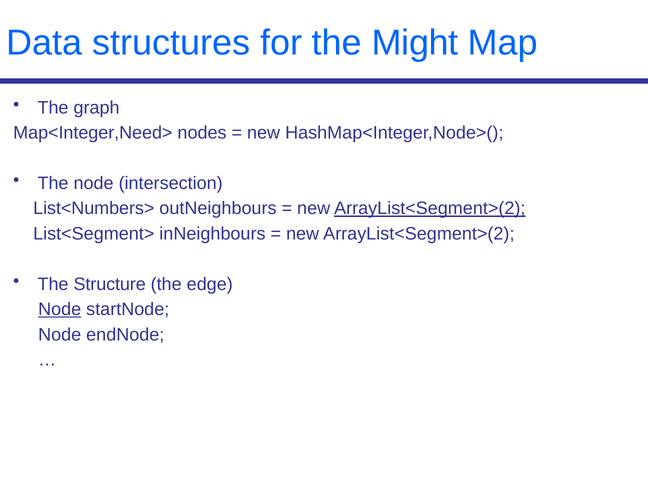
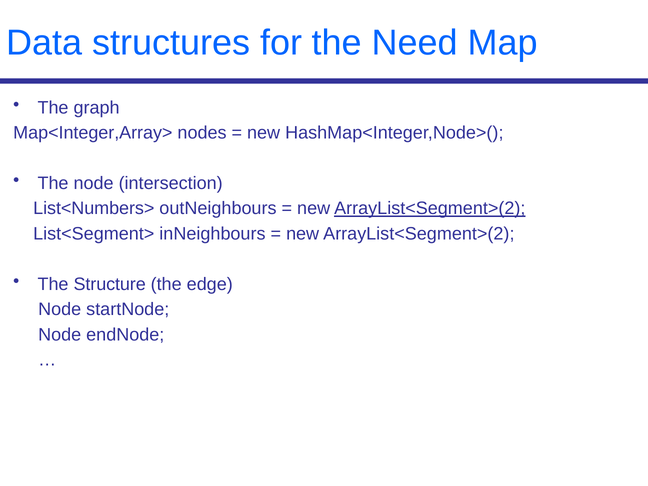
Might: Might -> Need (415, 43)
Map<Integer,Need>: Map<Integer,Need> -> Map<Integer,Array> (93, 133)
Node underline: present -> none (60, 309)
